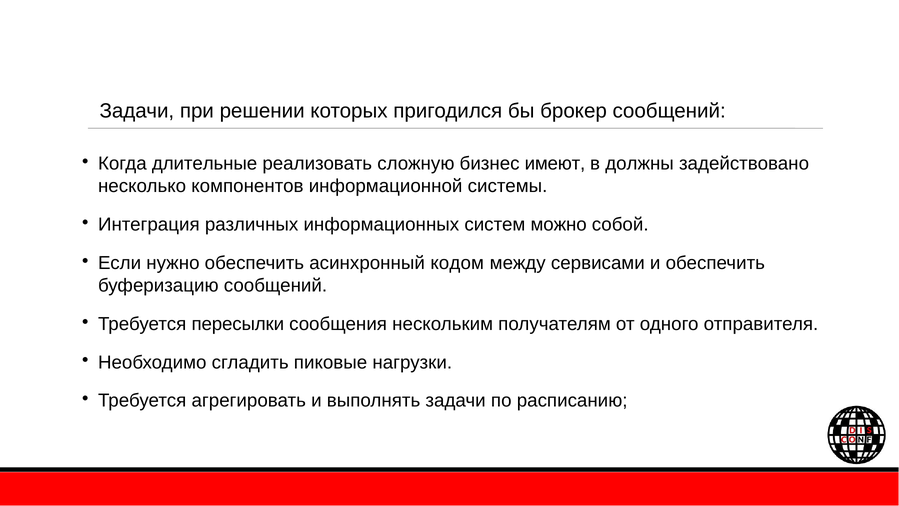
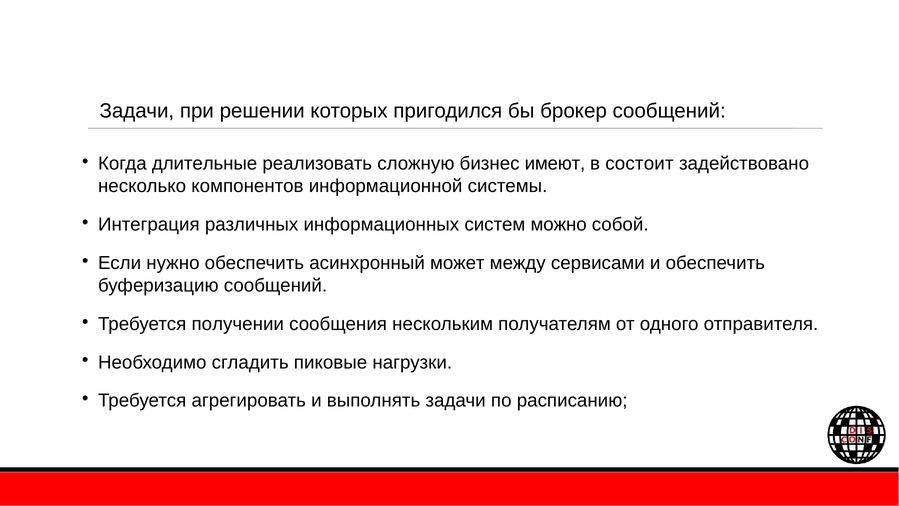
должны: должны -> состоит (639, 163)
кодом: кодом -> может (457, 263)
пересылки: пересылки -> получении (238, 324)
